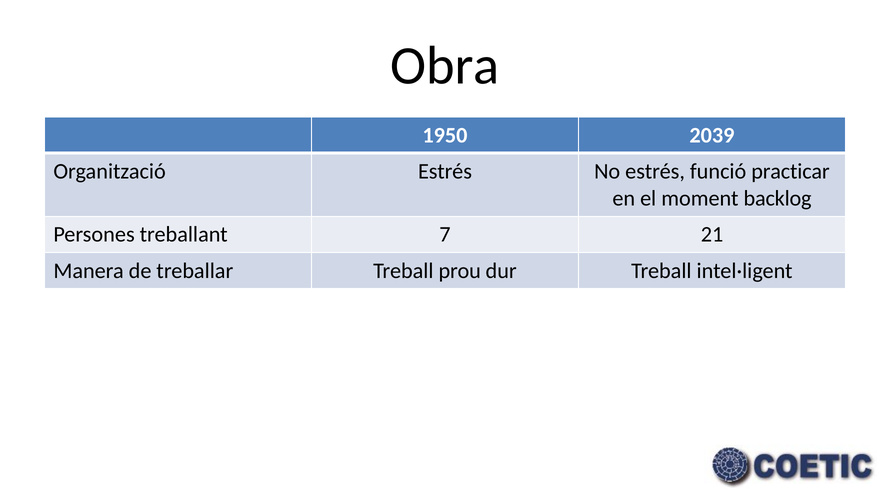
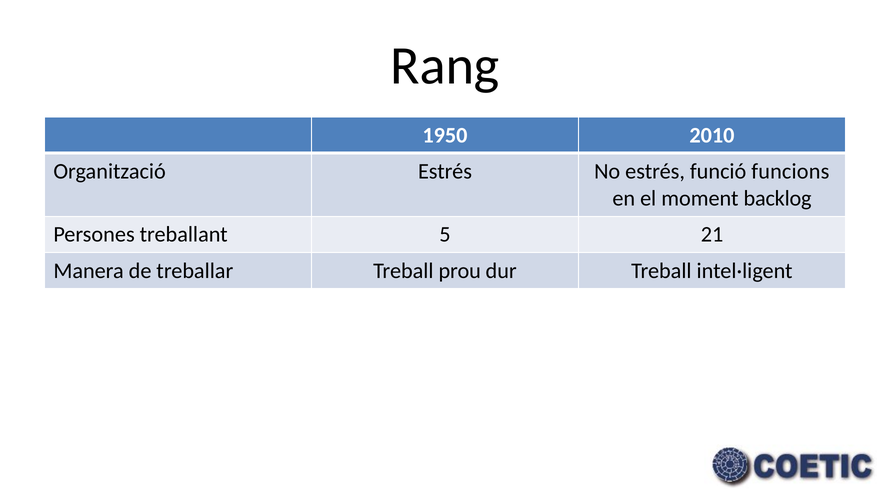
Obra: Obra -> Rang (445, 66)
2039: 2039 -> 2010 (712, 135)
practicar: practicar -> funcions (790, 171)
7: 7 -> 5 (445, 234)
